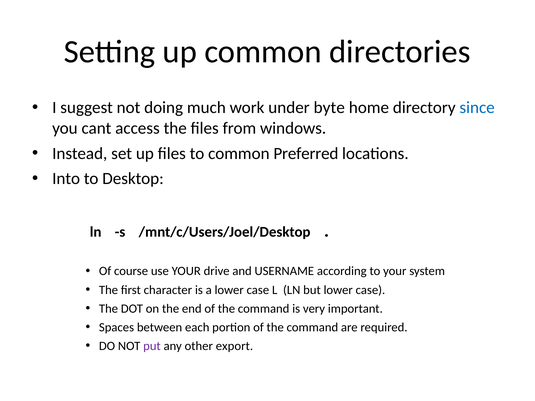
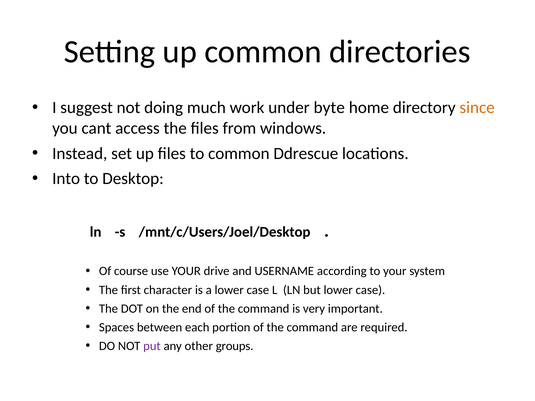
since colour: blue -> orange (477, 108)
Preferred: Preferred -> Ddrescue (306, 153)
export: export -> groups (235, 346)
